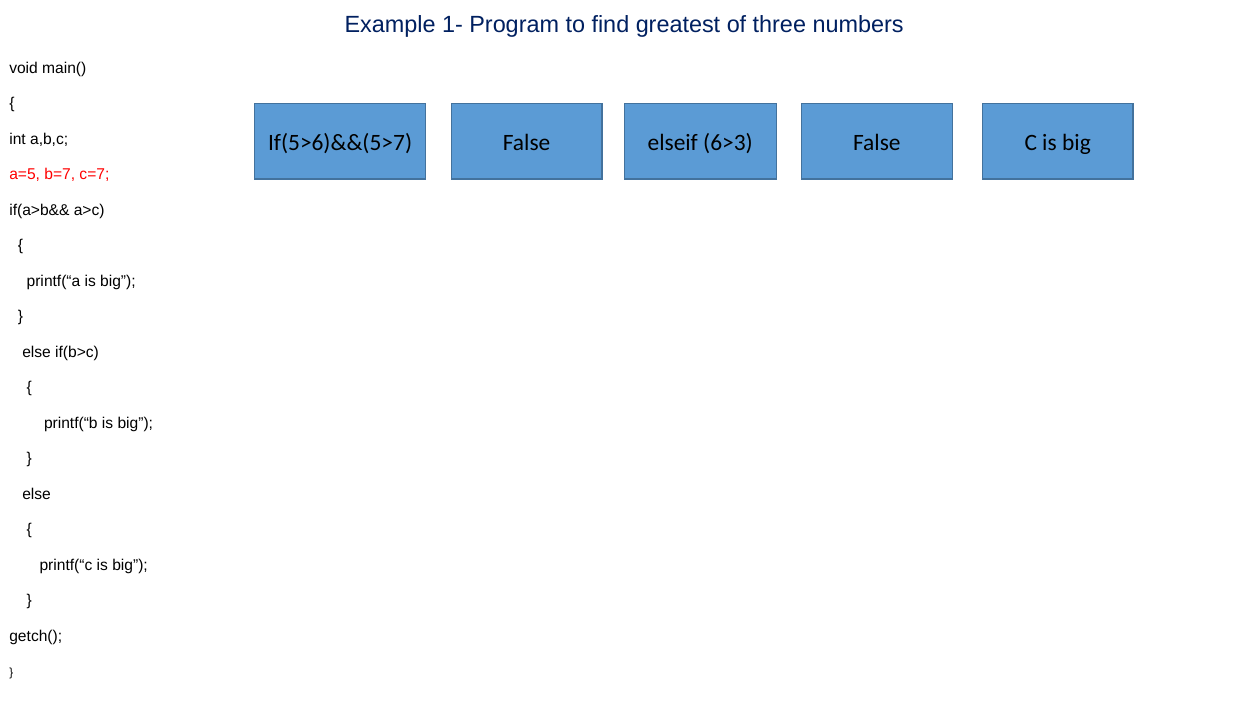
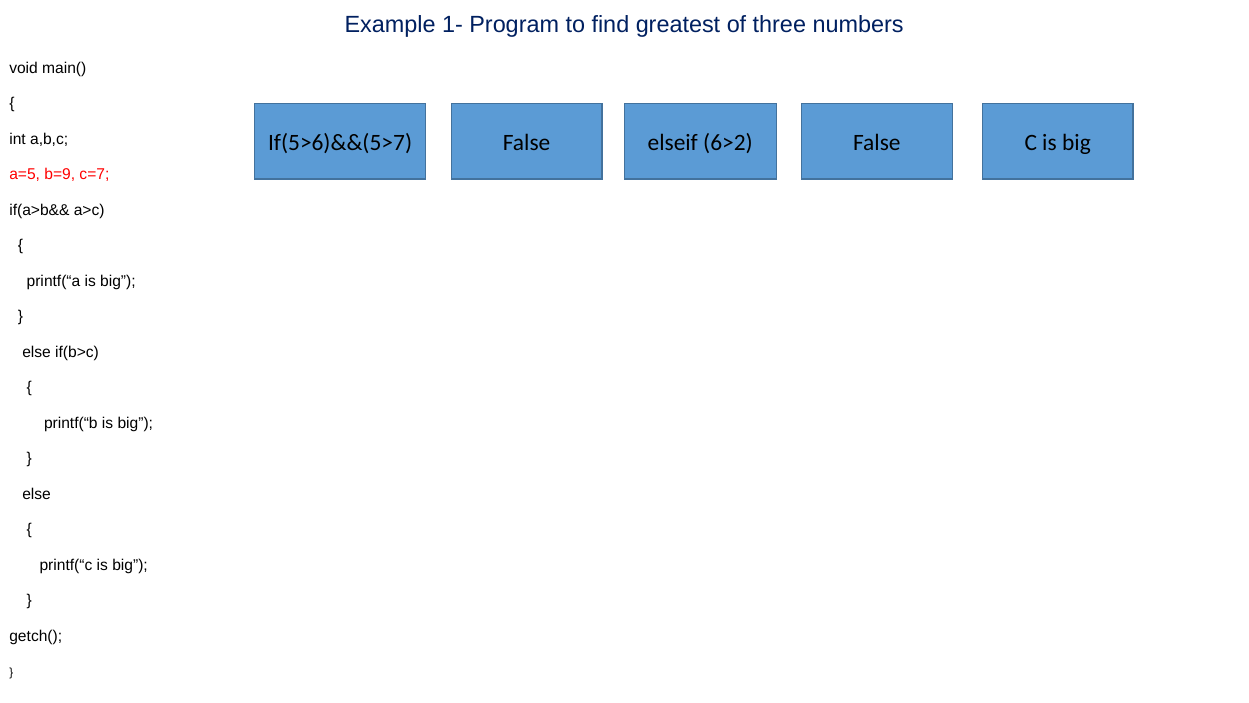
6>3: 6>3 -> 6>2 (728, 143)
b=7: b=7 -> b=9 (60, 175)
